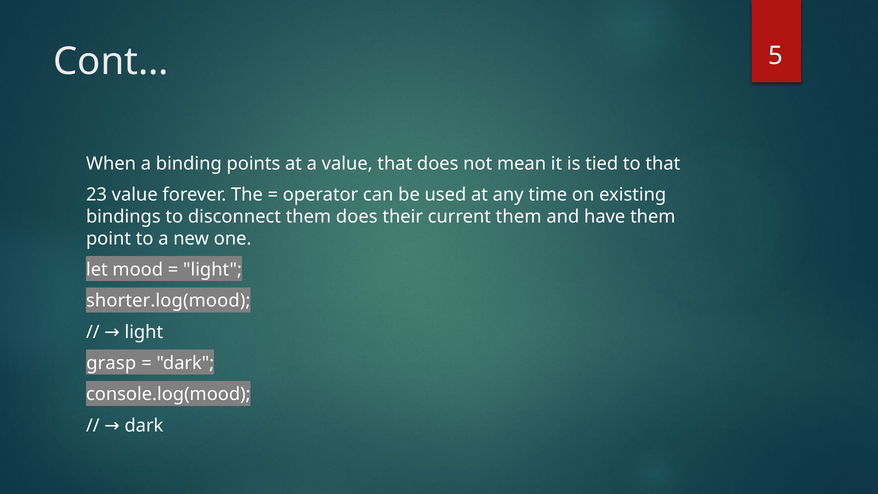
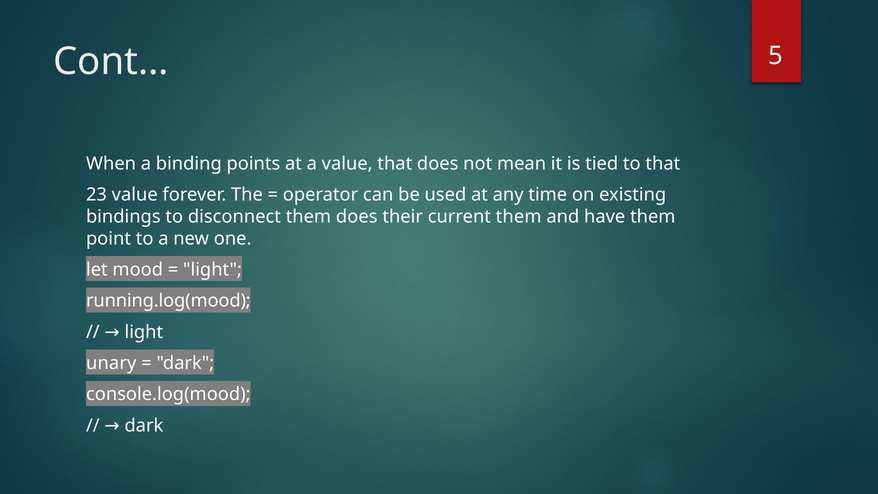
shorter.log(mood: shorter.log(mood -> running.log(mood (168, 301)
grasp: grasp -> unary (111, 363)
